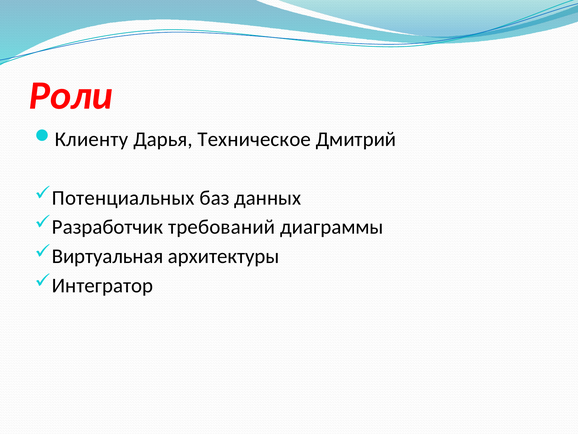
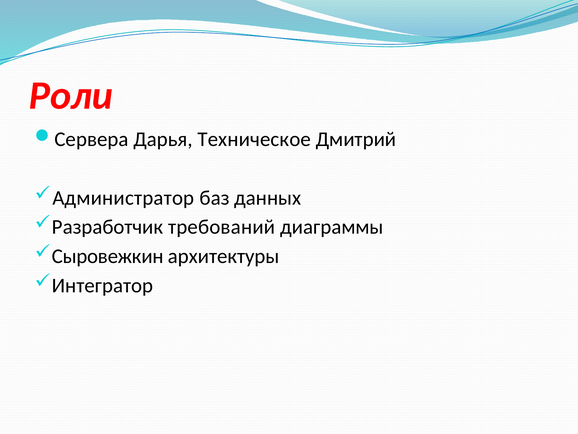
Клиенту: Клиенту -> Сервера (92, 139)
Потенциальных: Потенциальных -> Администратор (123, 198)
Виртуальная: Виртуальная -> Сыровежкин (108, 256)
